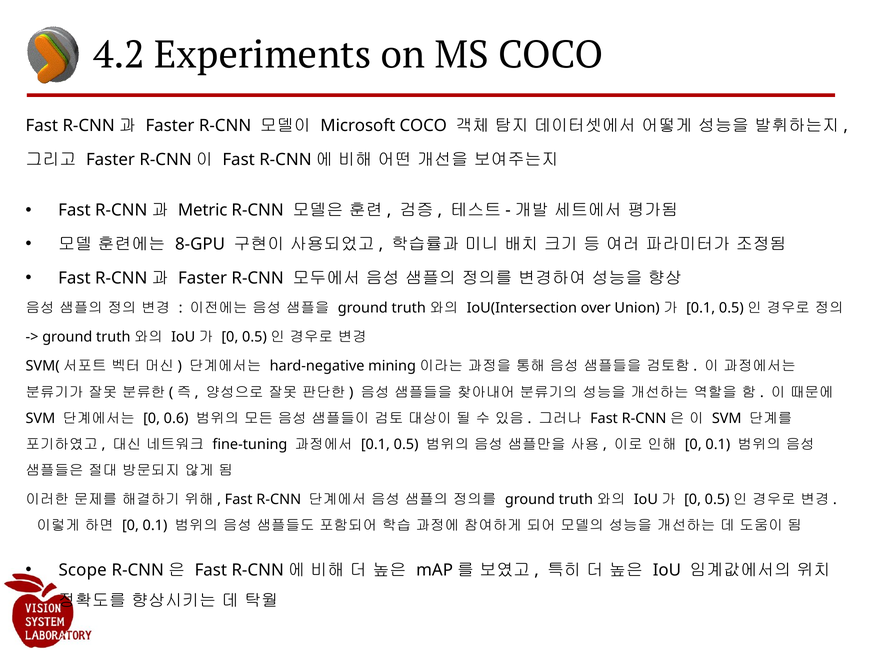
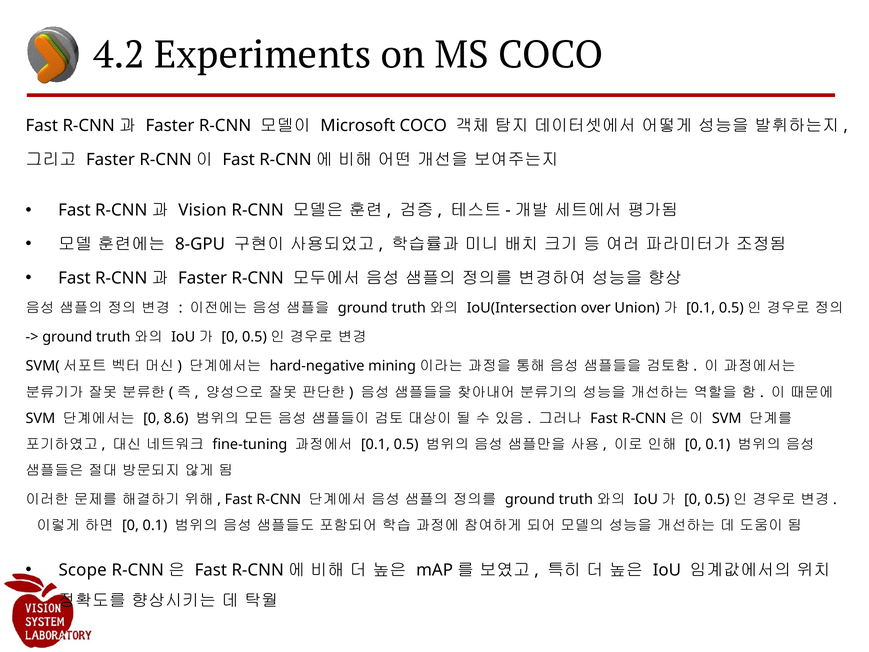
Metric: Metric -> Vision (202, 210)
0.6: 0.6 -> 8.6 (176, 418)
